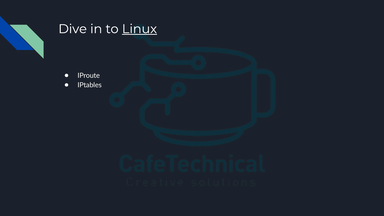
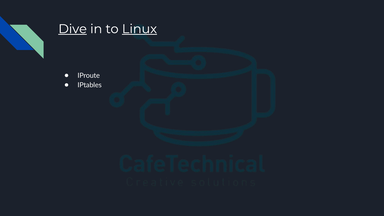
Dive underline: none -> present (73, 29)
